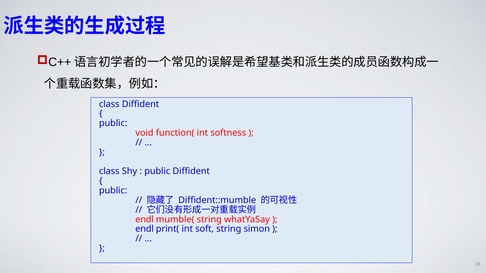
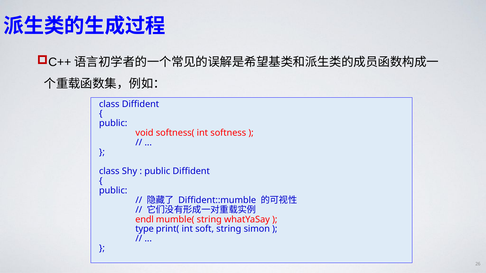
function(: function( -> softness( (175, 133)
endl: endl -> type (145, 229)
